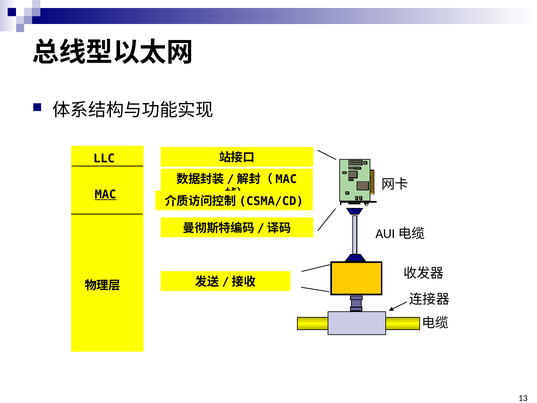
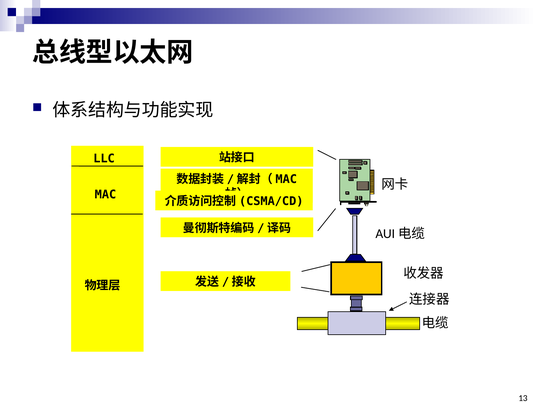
MAC underline: present -> none (105, 195)
